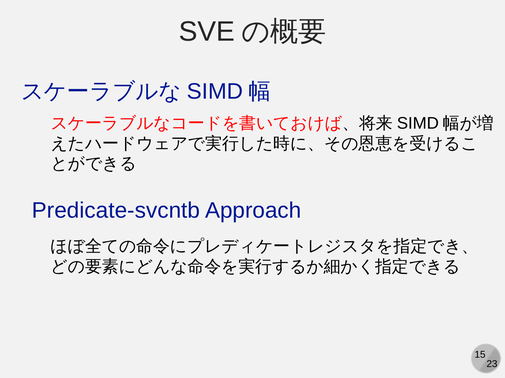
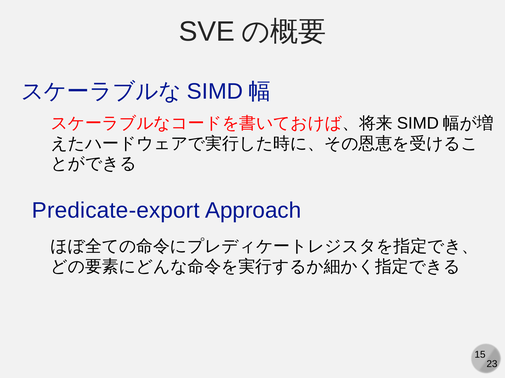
Predicate-svcntb: Predicate-svcntb -> Predicate-export (116, 211)
